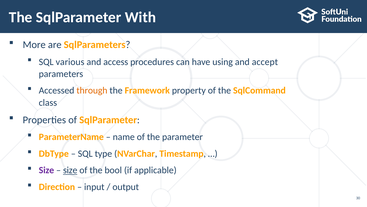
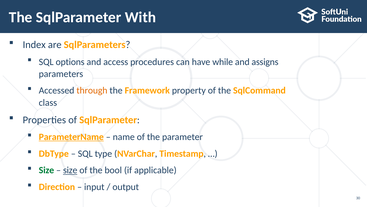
More: More -> Index (34, 45)
various: various -> options (70, 62)
using: using -> while (223, 62)
accept: accept -> assigns (265, 62)
ParameterName underline: none -> present (71, 137)
Size colour: purple -> green (46, 170)
